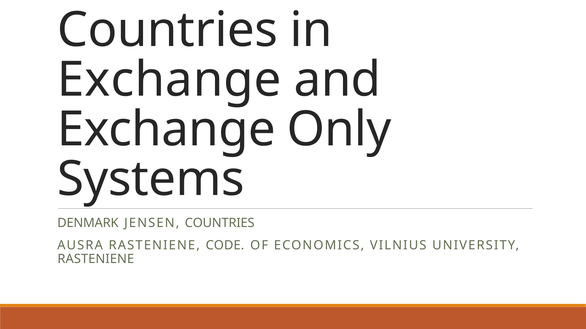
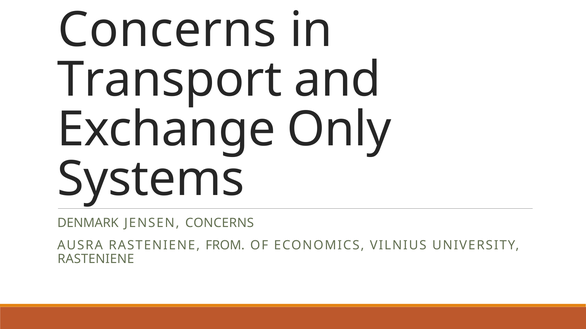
Countries: Countries -> Concerns (167, 30)
Exchange: Exchange -> Transport (170, 80)
JENSEN COUNTRIES: COUNTRIES -> CONCERNS (220, 223)
CODE: CODE -> FROM (225, 246)
